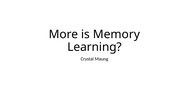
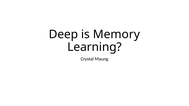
More: More -> Deep (63, 34)
